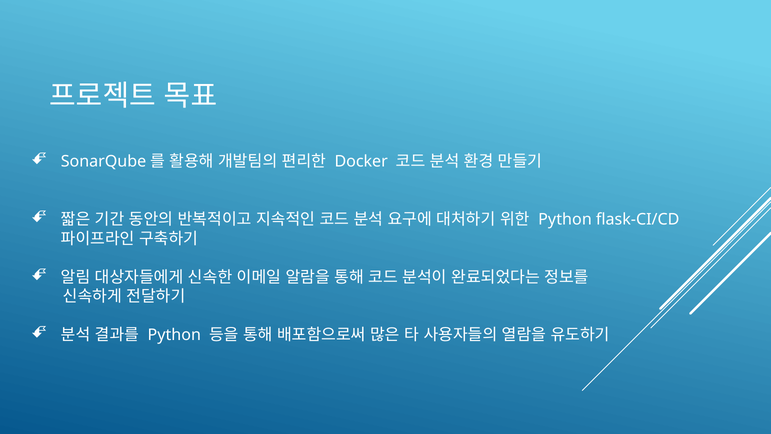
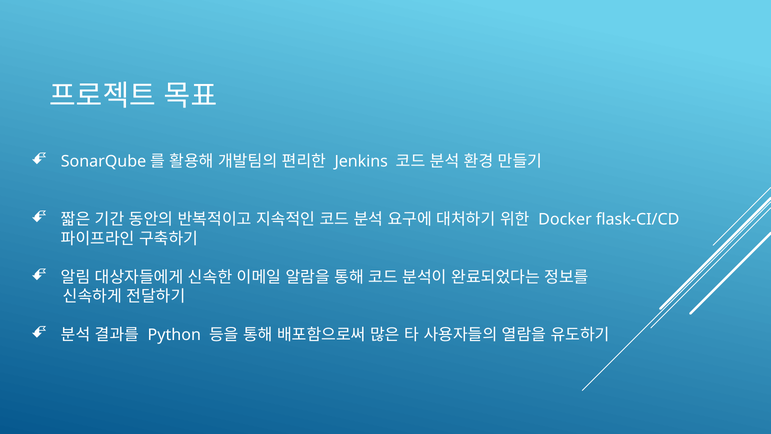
Docker: Docker -> Jenkins (361, 161)
Python: Python -> Docker (565, 219)
